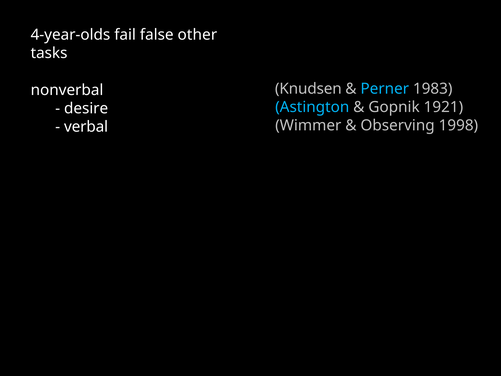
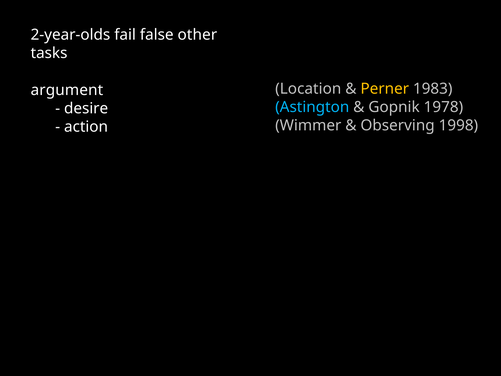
4-year-olds: 4-year-olds -> 2-year-olds (70, 35)
Knudsen: Knudsen -> Location (308, 89)
Perner colour: light blue -> yellow (385, 89)
nonverbal: nonverbal -> argument (67, 90)
1921: 1921 -> 1978 (443, 107)
verbal: verbal -> action (86, 127)
